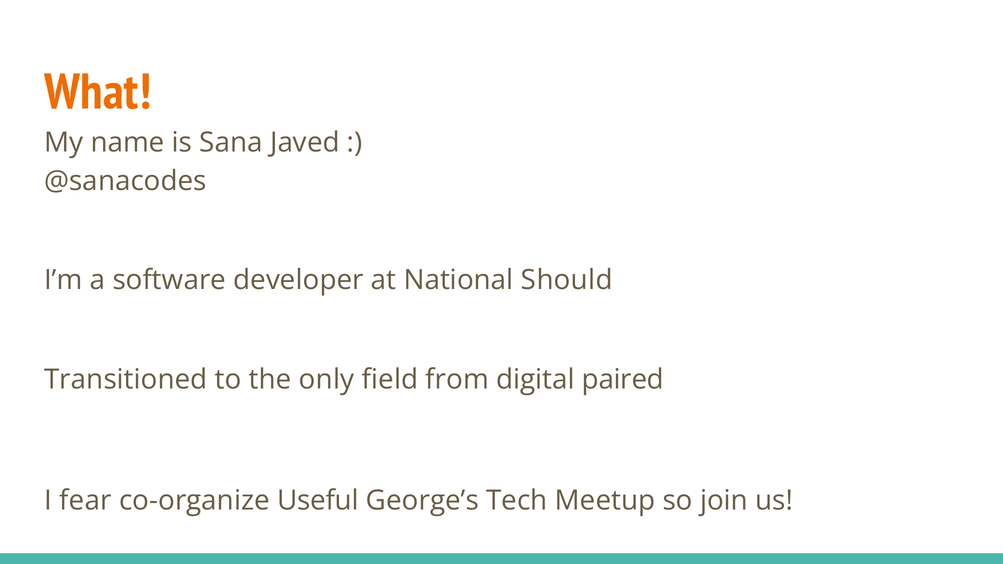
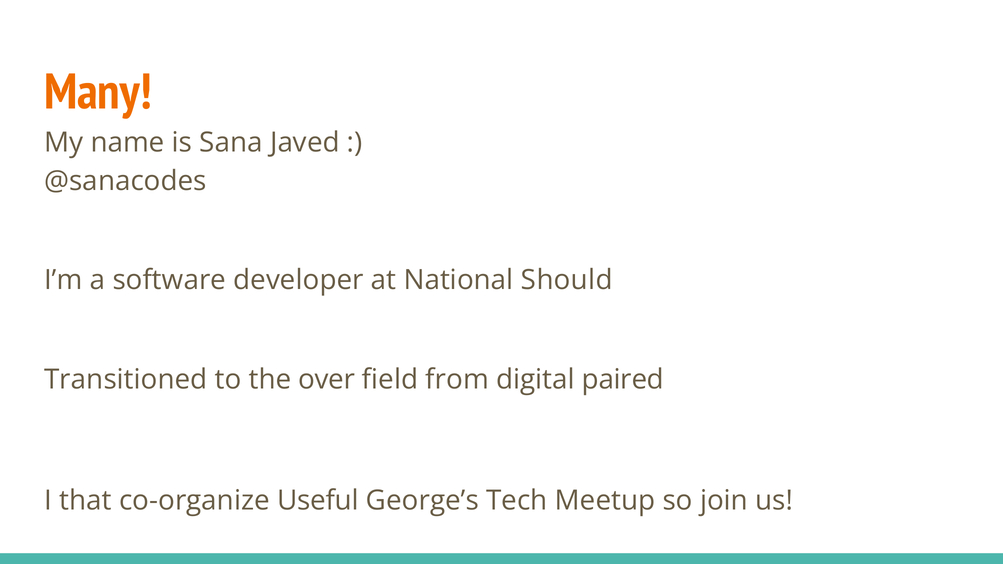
What: What -> Many (98, 92)
only: only -> over (327, 379)
fear: fear -> that (85, 501)
